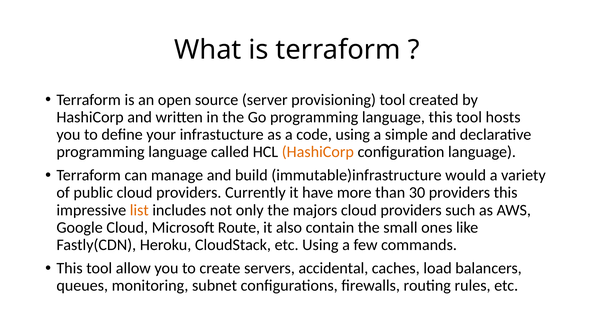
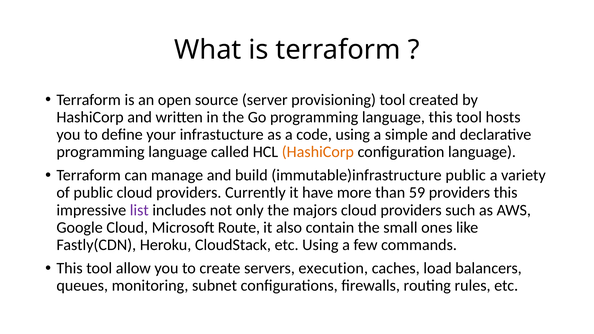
immutable)infrastructure would: would -> public (466, 175)
30: 30 -> 59 (417, 193)
list colour: orange -> purple (139, 210)
accidental: accidental -> execution (333, 268)
